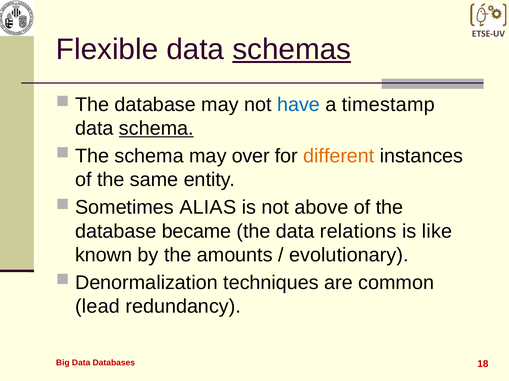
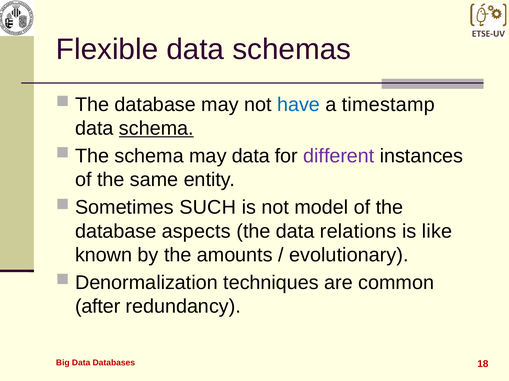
schemas underline: present -> none (292, 49)
may over: over -> data (251, 156)
different colour: orange -> purple (339, 156)
ALIAS: ALIAS -> SUCH (208, 208)
above: above -> model (321, 208)
became: became -> aspects (196, 232)
lead: lead -> after (98, 307)
